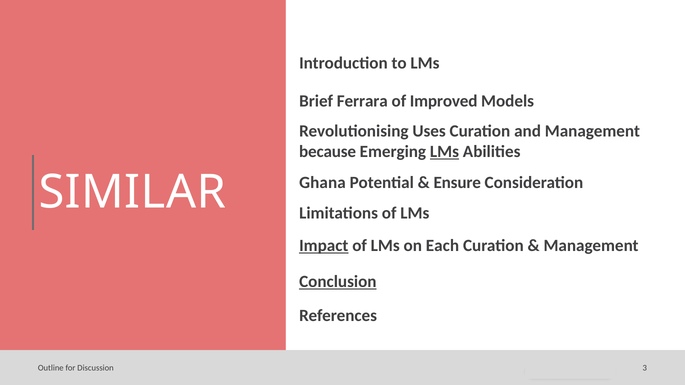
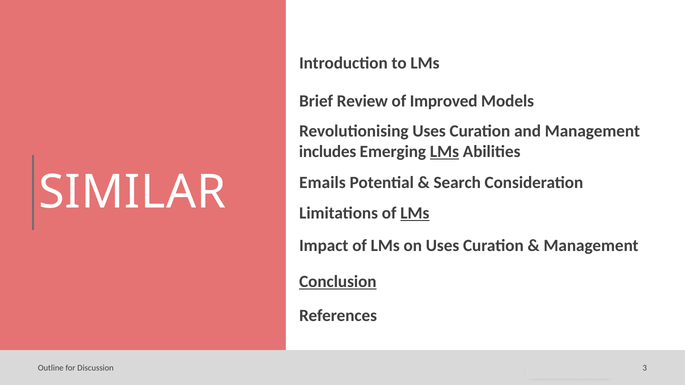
Ferrara: Ferrara -> Review (362, 101)
because: because -> includes (328, 152)
Ghana: Ghana -> Emails (322, 183)
Ensure: Ensure -> Search (457, 183)
LMs underline: none -> present (415, 213)
Impact underline: present -> none (324, 246)
on Each: Each -> Uses (443, 246)
